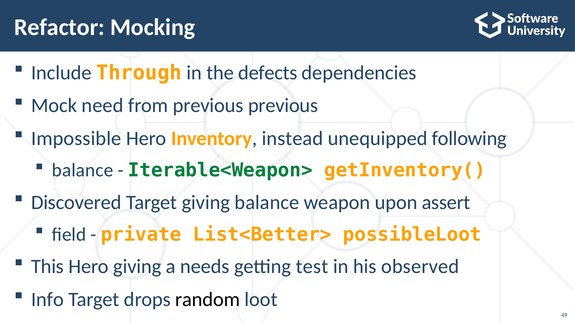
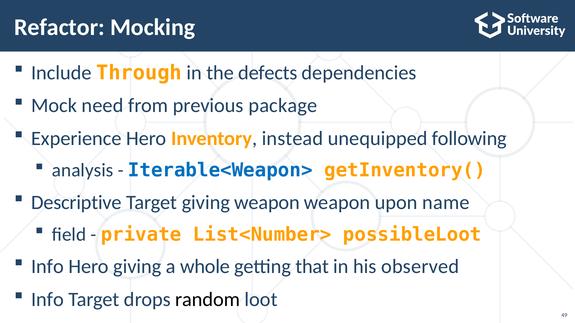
previous previous: previous -> package (283, 106)
Impossible: Impossible -> Experience (76, 139)
balance: balance -> analysis (83, 171)
Iterable<Weapon> colour: green -> blue (220, 171)
Discovered: Discovered -> Descriptive (76, 203)
giving balance: balance -> weapon (267, 203)
assert: assert -> name (446, 203)
List<Better>: List<Better> -> List<Number> (262, 235)
This: This -> Info (47, 267)
needs: needs -> whole (205, 267)
test: test -> that (312, 267)
